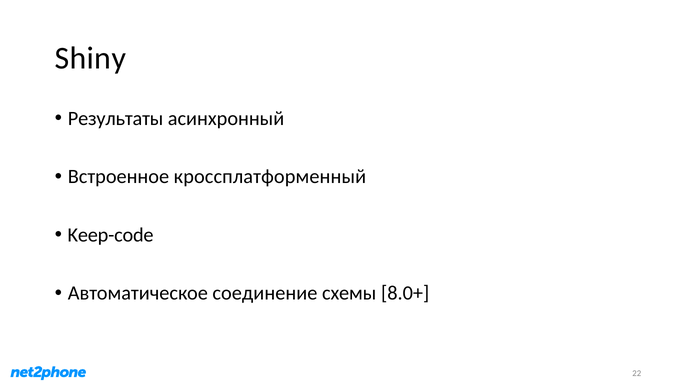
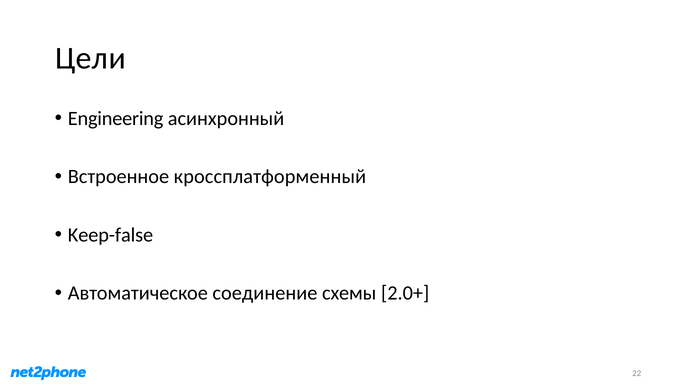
Shiny: Shiny -> Цели (90, 58)
Результаты: Результаты -> Engineering (116, 119)
Keep-code: Keep-code -> Keep-false (111, 235)
8.0+: 8.0+ -> 2.0+ (405, 294)
